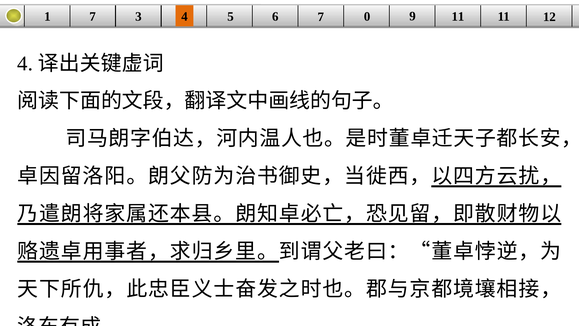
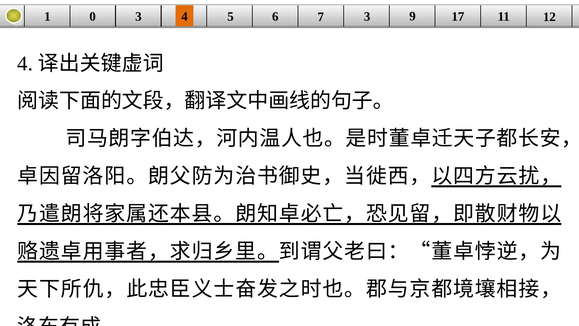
1 7: 7 -> 0 (93, 17)
7 0: 0 -> 3 (367, 17)
9 11: 11 -> 17 (458, 16)
